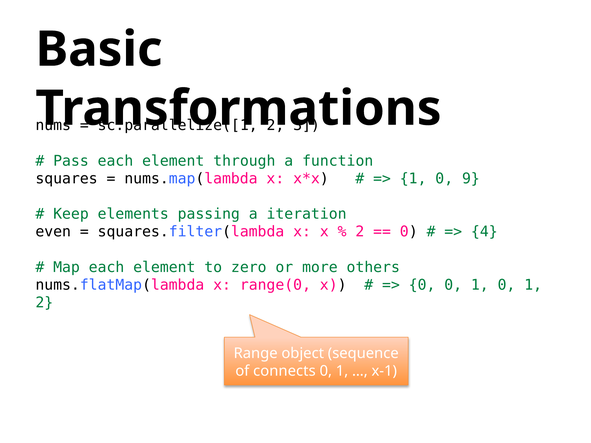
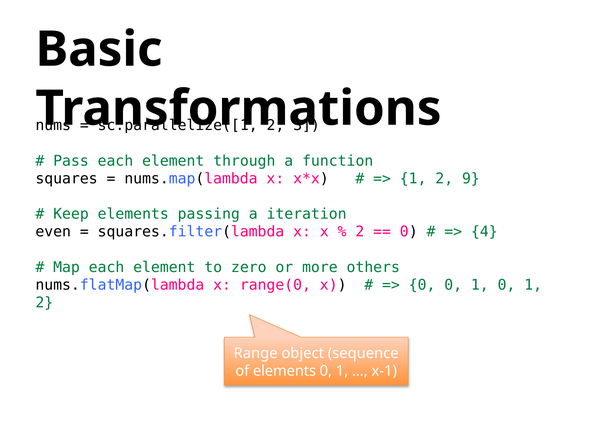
0: 0 -> 2 (444, 179)
of connects: connects -> elements (285, 371)
